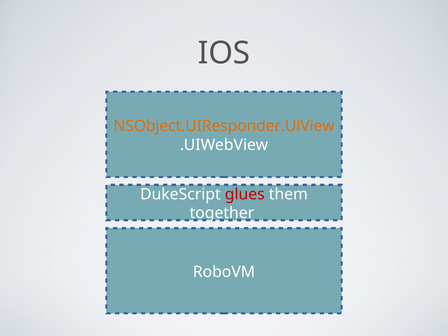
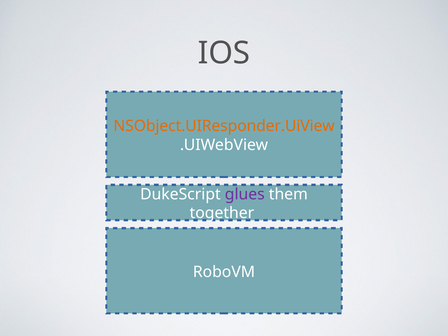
glues colour: red -> purple (245, 194)
